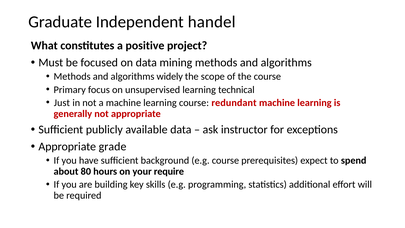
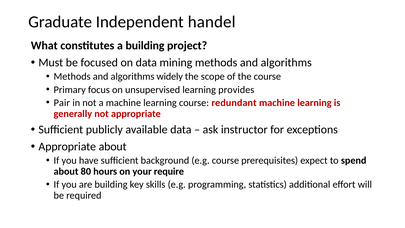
a positive: positive -> building (145, 46)
technical: technical -> provides (236, 90)
Just: Just -> Pair (62, 103)
Appropriate grade: grade -> about (113, 147)
